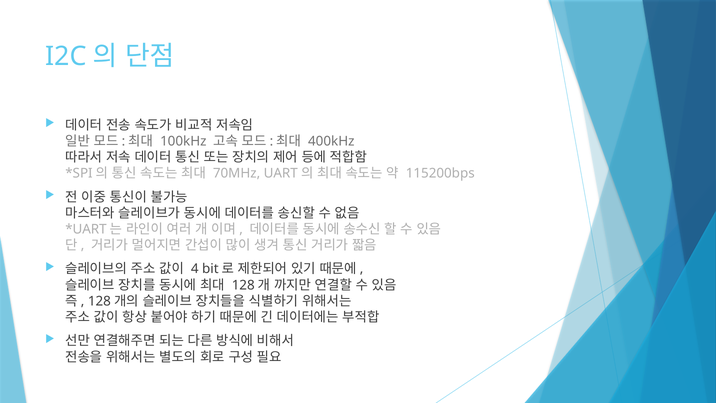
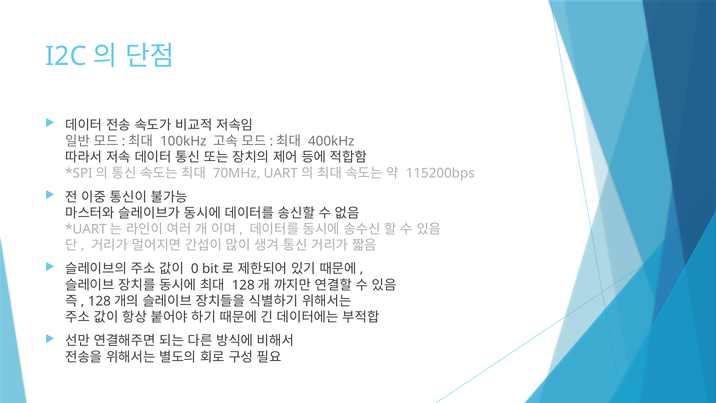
4: 4 -> 0 (195, 269)
